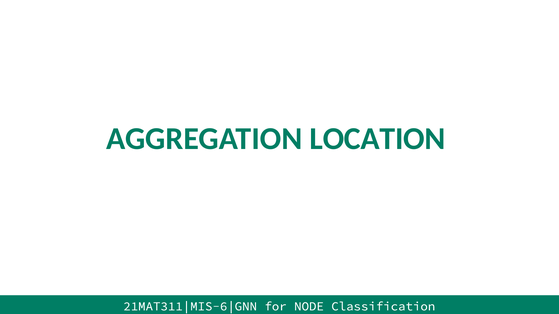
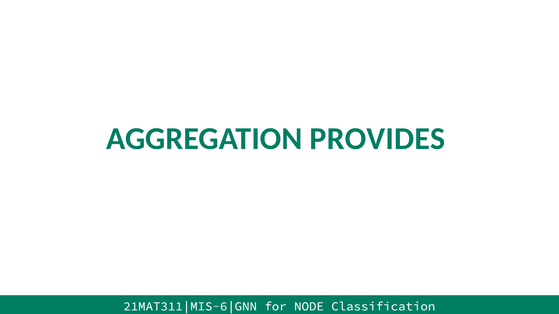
LOCATION: LOCATION -> PROVIDES (377, 139)
